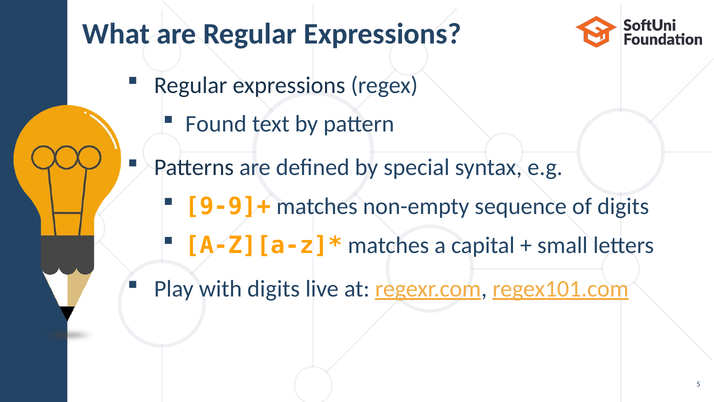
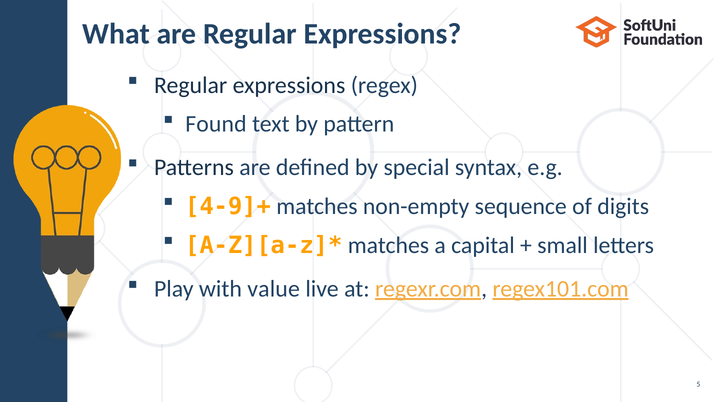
9-9]+: 9-9]+ -> 4-9]+ (228, 206)
with digits: digits -> value (274, 289)
